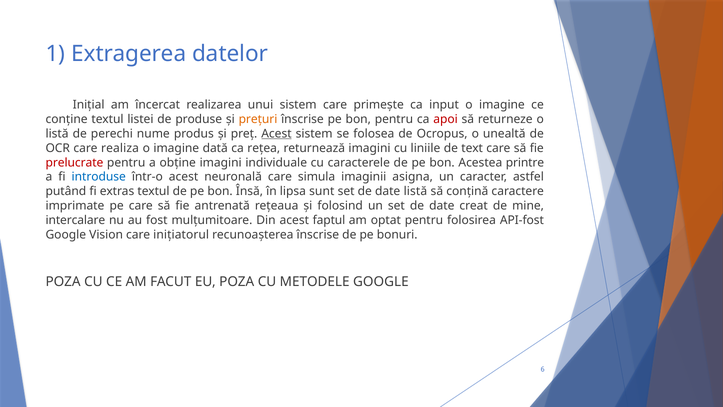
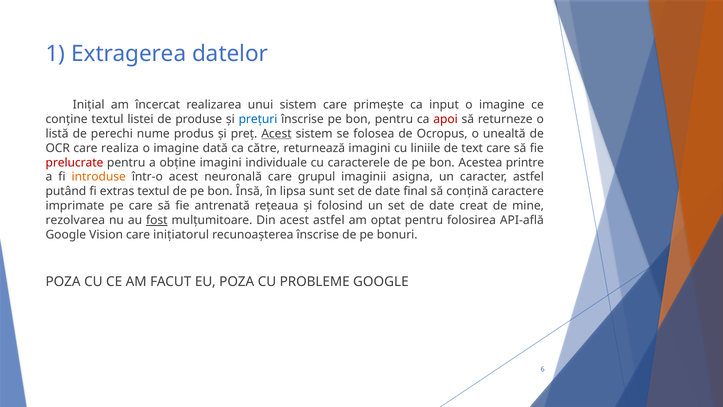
prețuri colour: orange -> blue (258, 119)
rețea: rețea -> către (264, 148)
introduse colour: blue -> orange (99, 177)
simula: simula -> grupul (317, 177)
date listă: listă -> final (416, 191)
intercalare: intercalare -> rezolvarea (75, 220)
fost underline: none -> present (157, 220)
acest faptul: faptul -> astfel (329, 220)
API-fost: API-fost -> API-află (522, 220)
METODELE: METODELE -> PROBLEME (315, 281)
